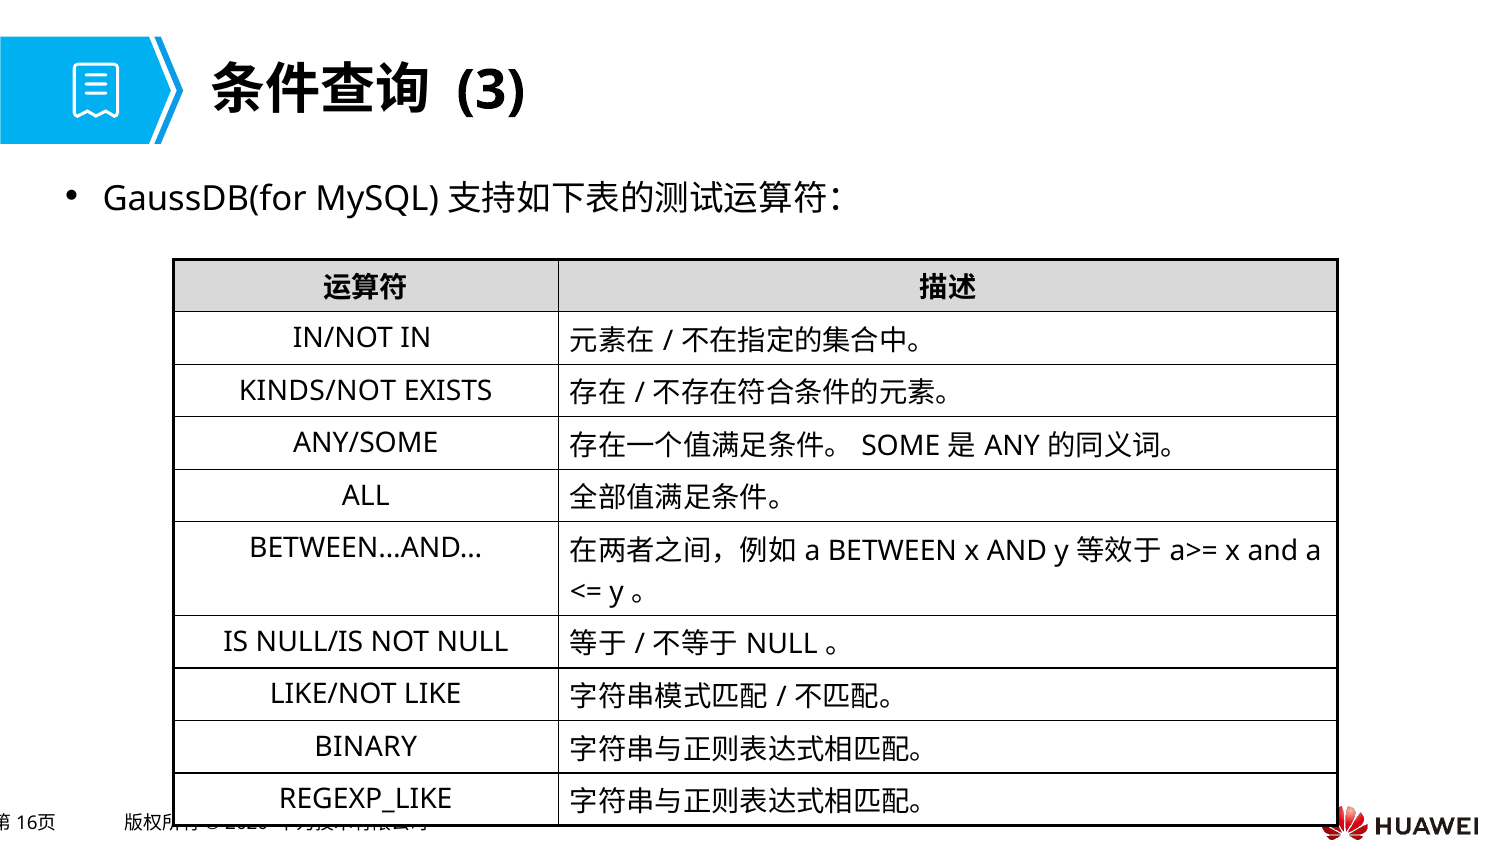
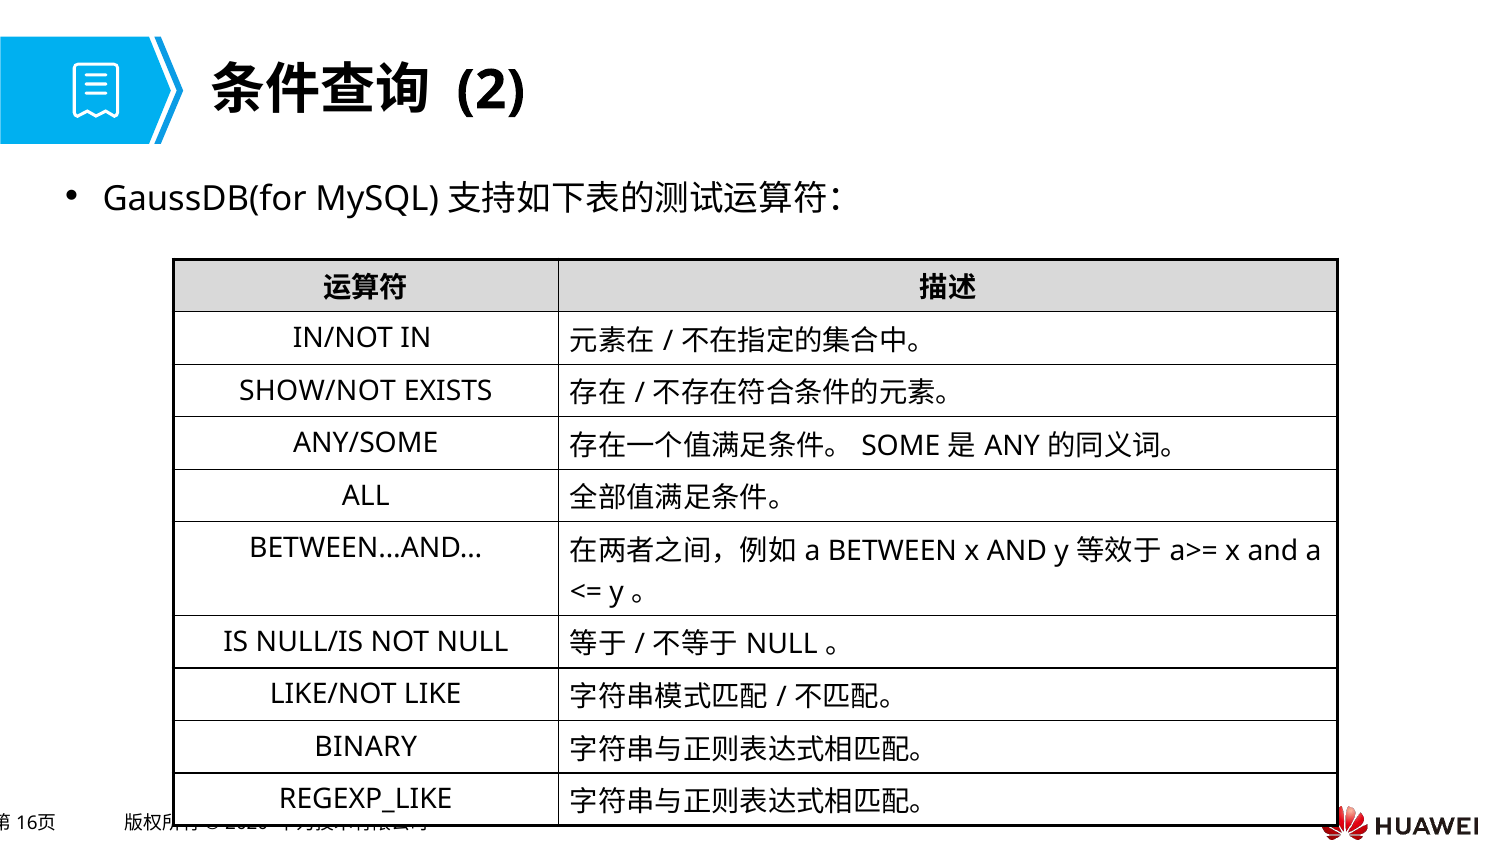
3: 3 -> 2 (491, 90)
KINDS/NOT: KINDS/NOT -> SHOW/NOT (317, 391)
